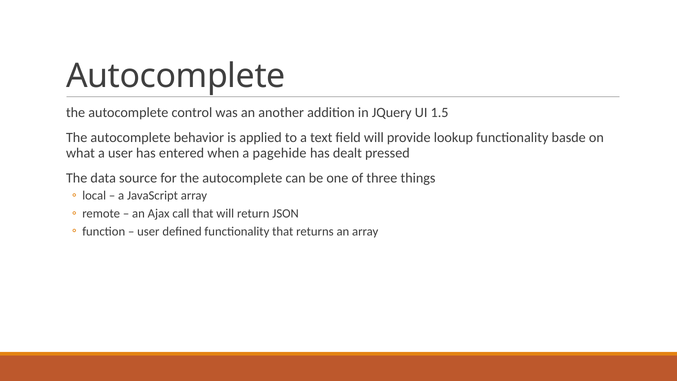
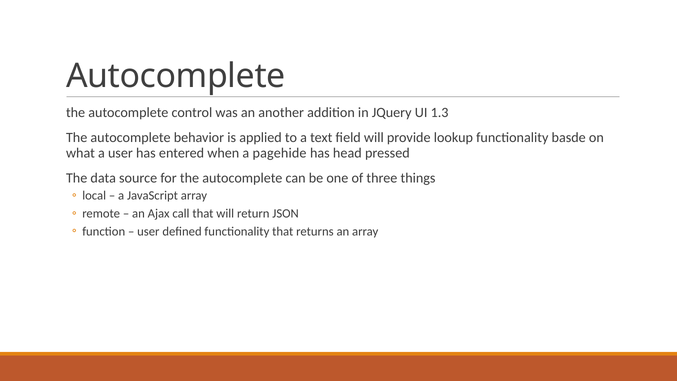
1.5: 1.5 -> 1.3 (440, 113)
dealt: dealt -> head (347, 153)
